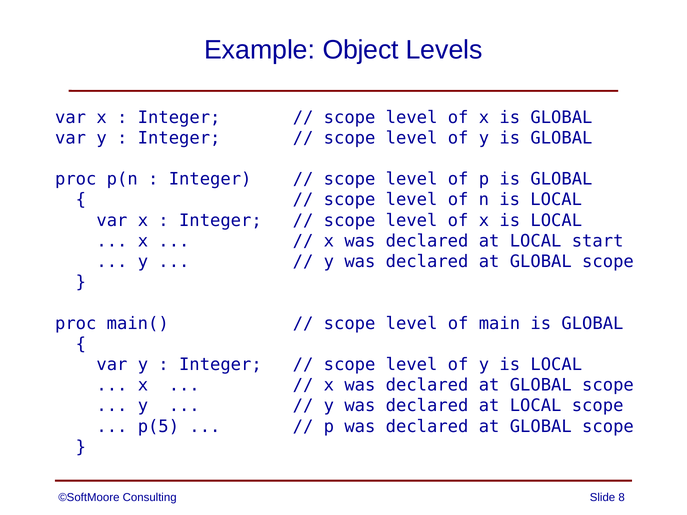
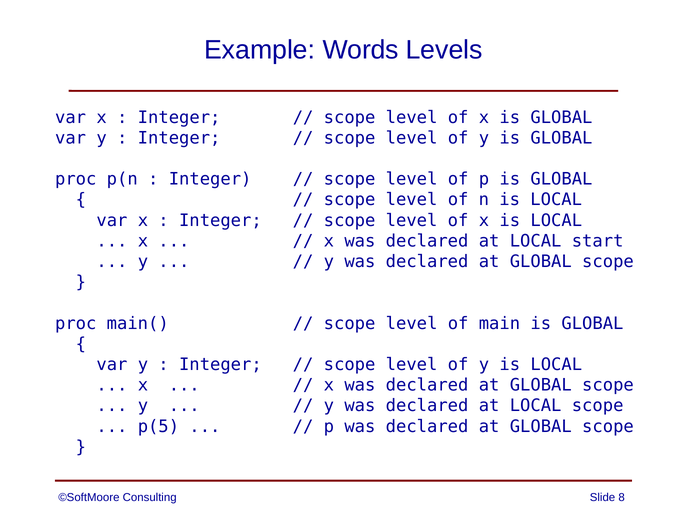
Object: Object -> Words (361, 50)
